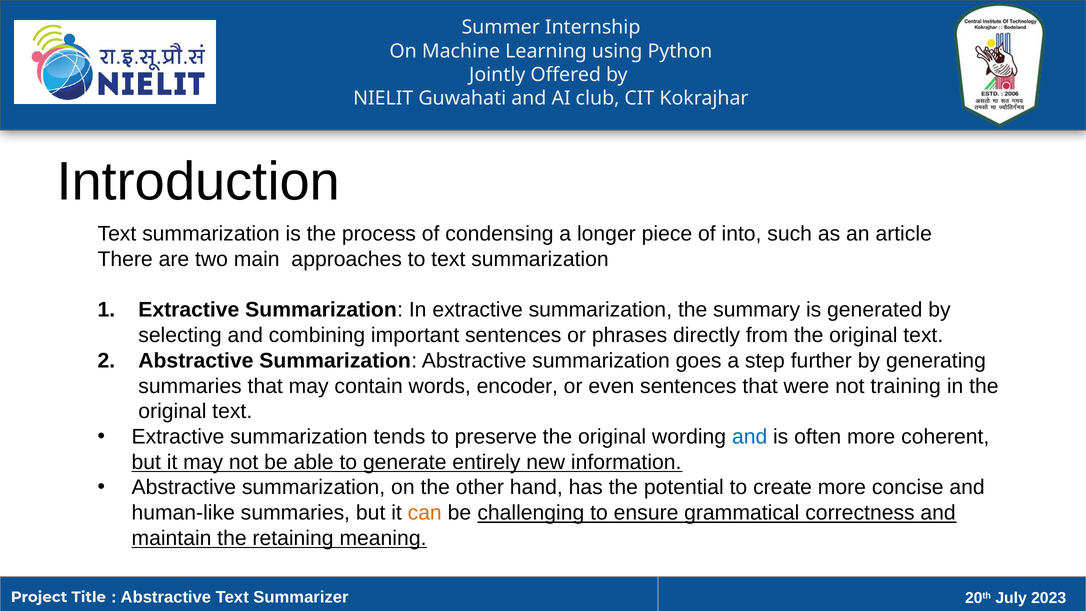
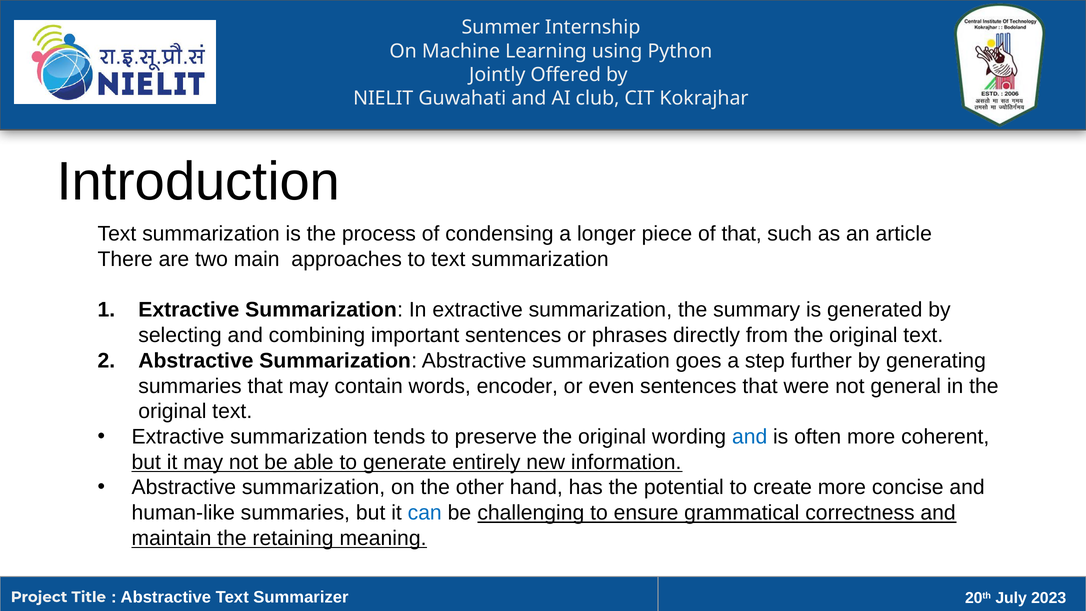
of into: into -> that (742, 234)
training: training -> general (906, 386)
can colour: orange -> blue (425, 513)
